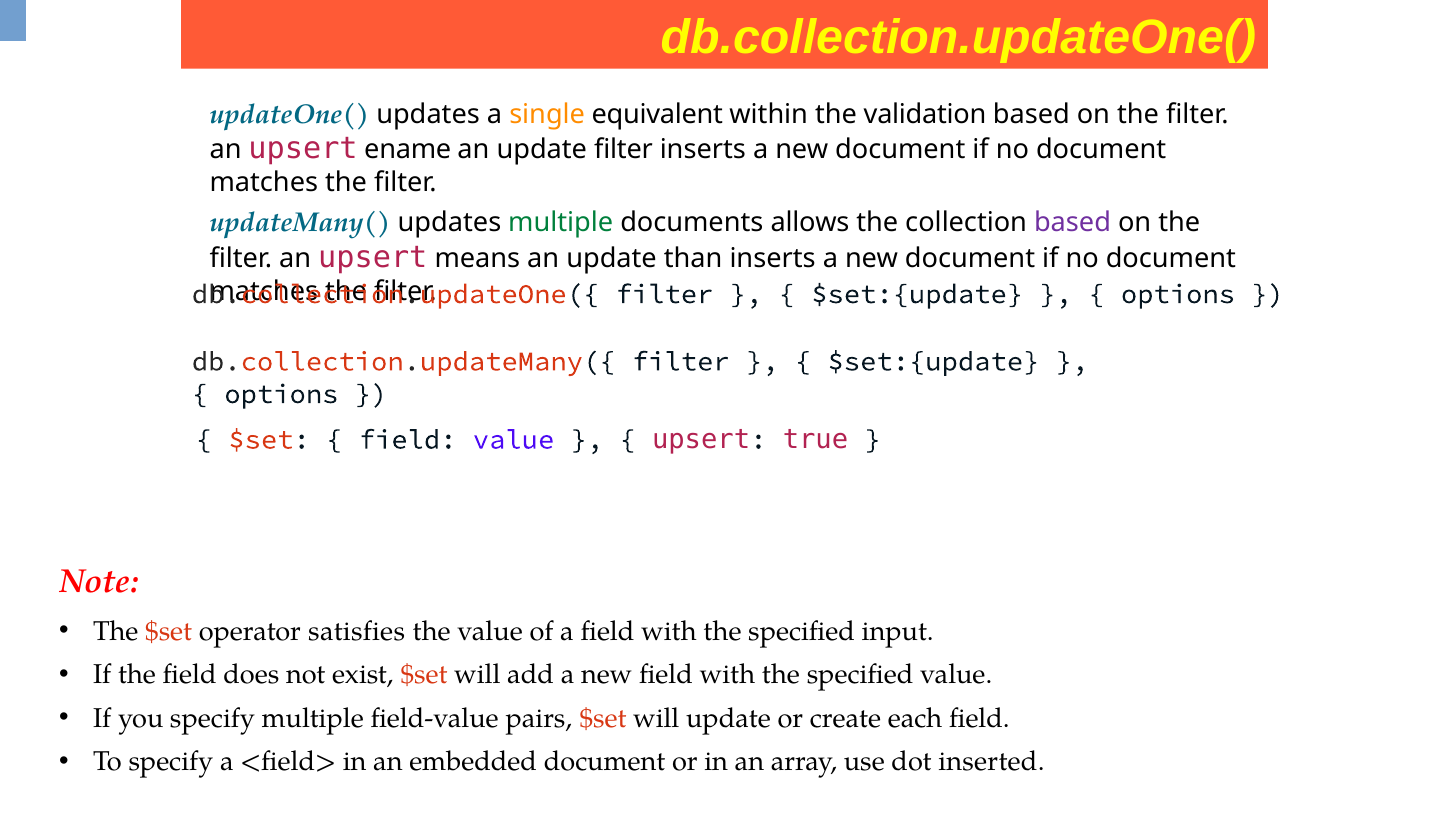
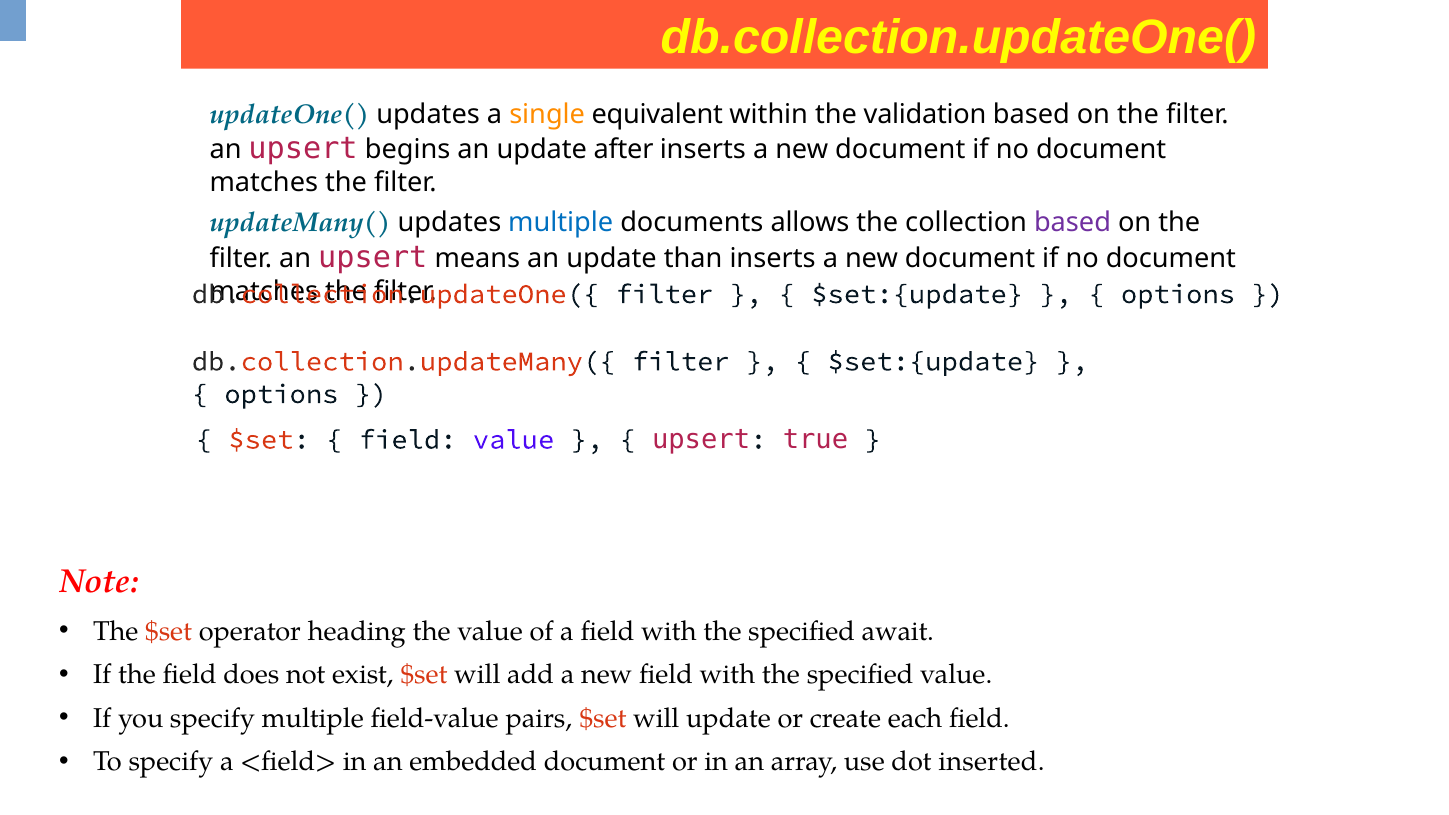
ename: ename -> begins (408, 150)
update filter: filter -> after (624, 150)
multiple colour: green -> blue (561, 223)
satisfies: satisfies -> heading (357, 631)
input: input -> await (898, 631)
